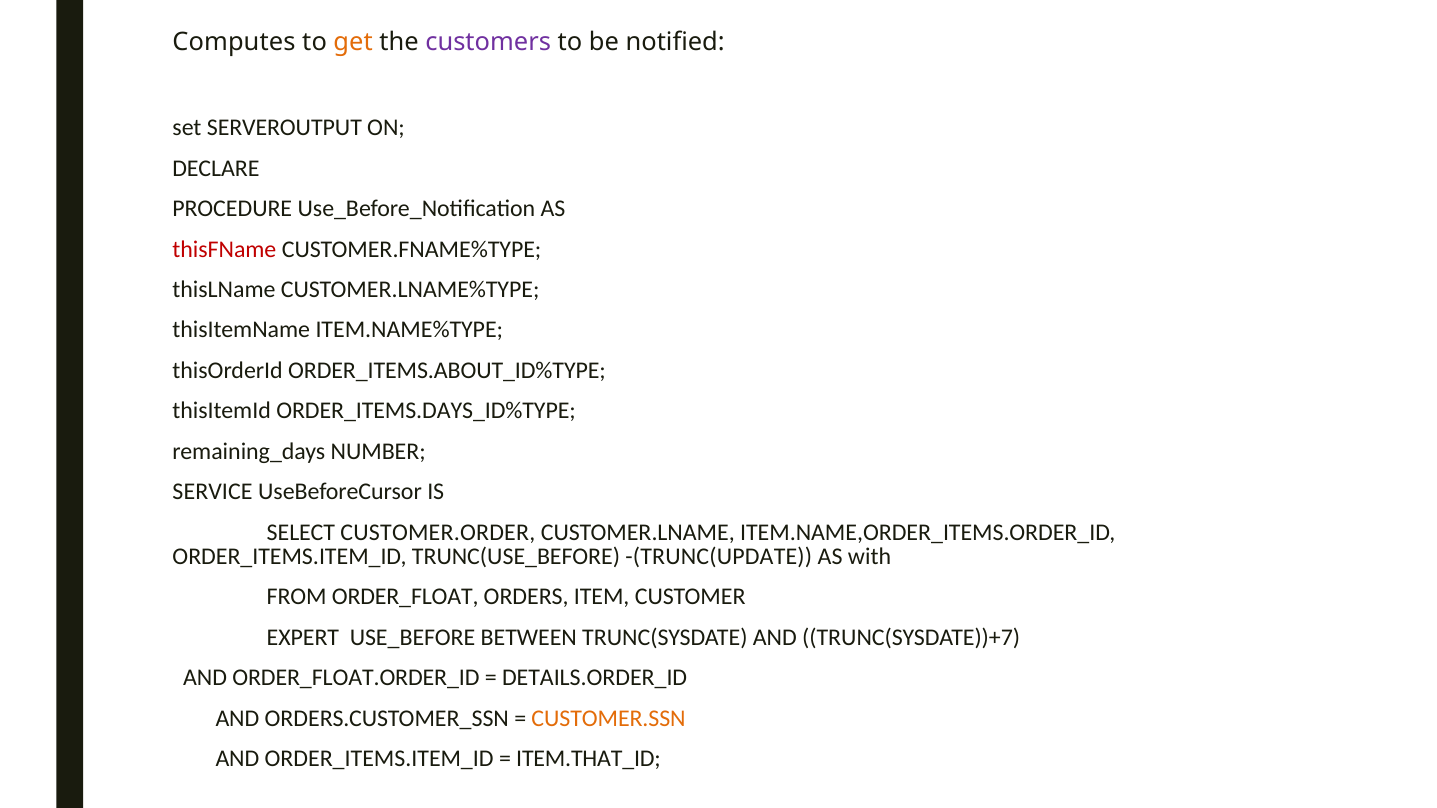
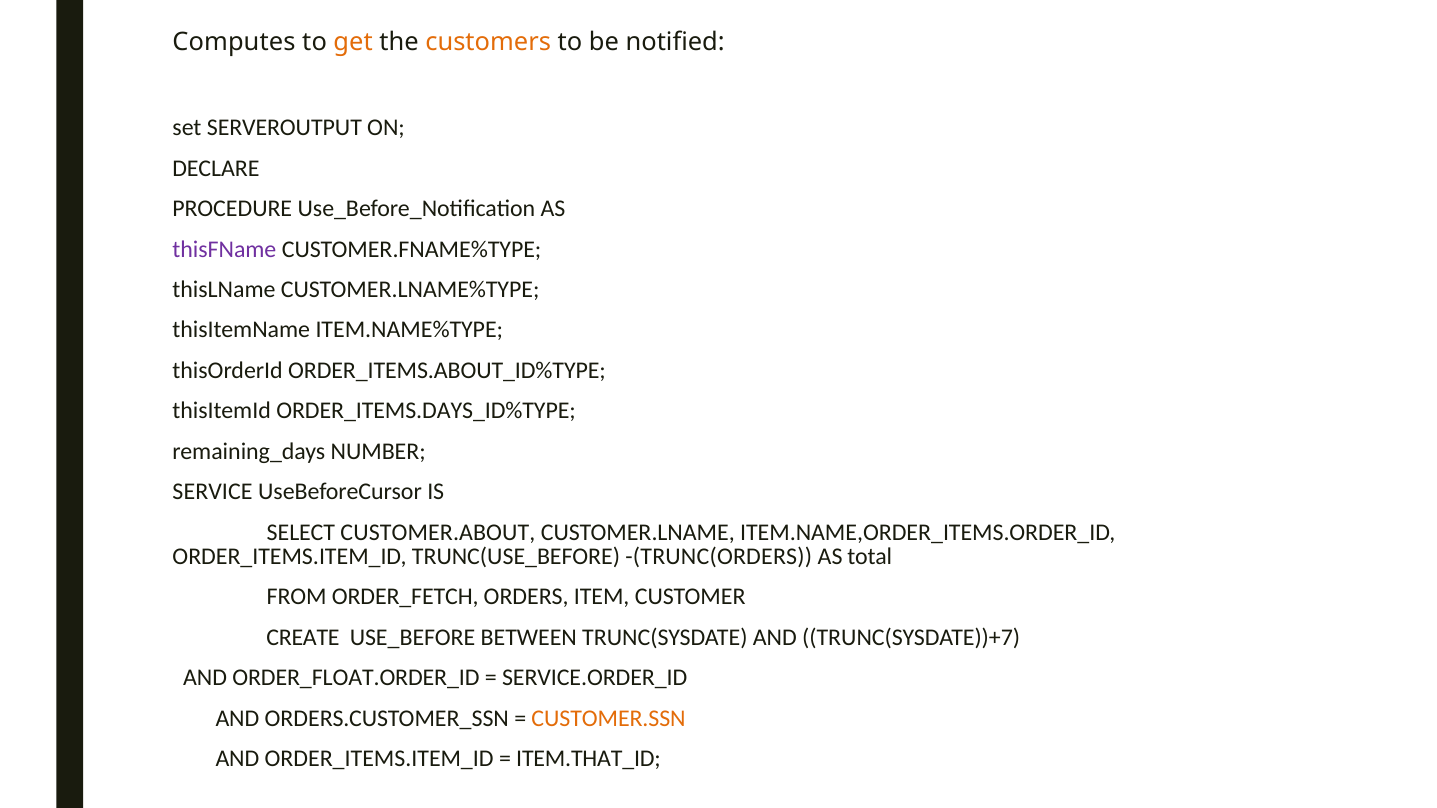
customers colour: purple -> orange (488, 42)
thisFName colour: red -> purple (224, 249)
CUSTOMER.ORDER: CUSTOMER.ORDER -> CUSTOMER.ABOUT (438, 532)
-(TRUNC(UPDATE: -(TRUNC(UPDATE -> -(TRUNC(ORDERS (719, 557)
with: with -> total (870, 557)
ORDER_FLOAT: ORDER_FLOAT -> ORDER_FETCH (405, 597)
EXPERT: EXPERT -> CREATE (303, 638)
DETAILS.ORDER_ID: DETAILS.ORDER_ID -> SERVICE.ORDER_ID (595, 678)
